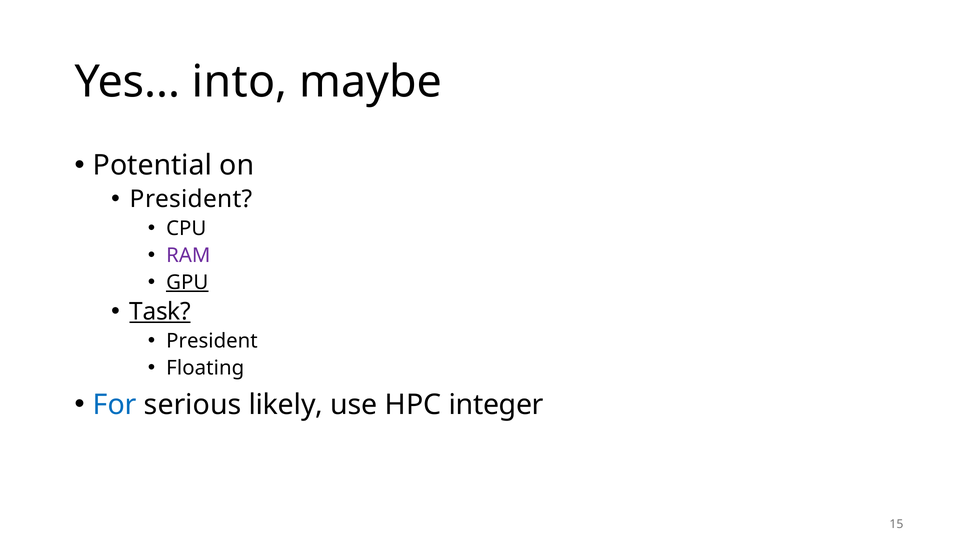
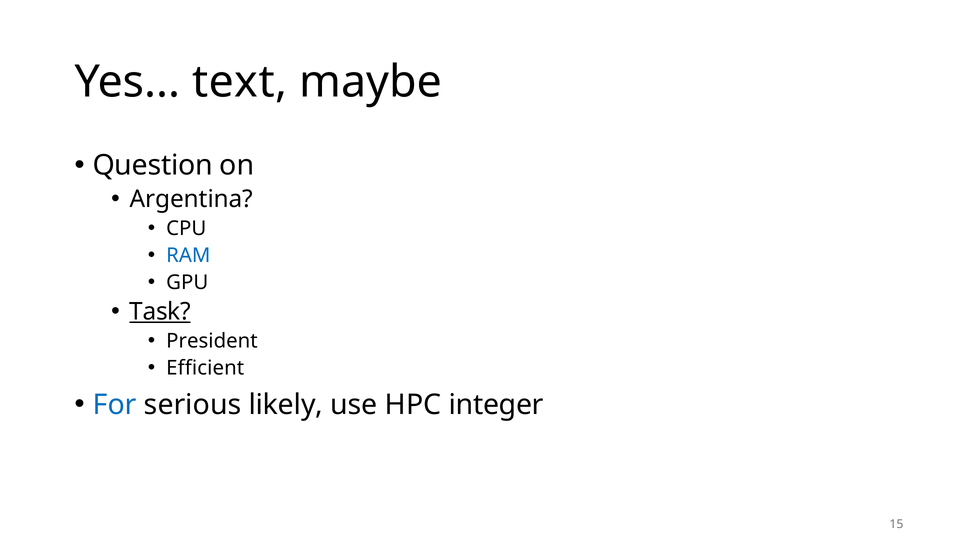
into: into -> text (240, 82)
Potential: Potential -> Question (153, 165)
President: President -> Argentina (191, 199)
RAM colour: purple -> blue (188, 255)
GPU underline: present -> none (187, 283)
Floating: Floating -> Efficient (205, 368)
